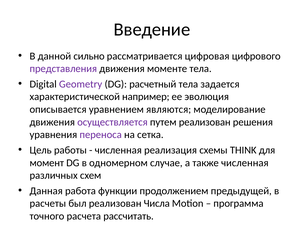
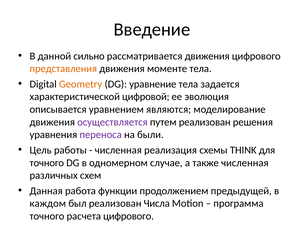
рассматривается цифровая: цифровая -> движения (207, 56)
представления colour: purple -> orange (63, 69)
Geometry colour: purple -> orange (81, 84)
расчетный: расчетный -> уравнение (153, 84)
например: например -> цифровой (146, 97)
сетка: сетка -> были (150, 135)
момент: момент -> точного (47, 163)
расчеты: расчеты -> каждом (48, 203)
расчета рассчитать: рассчитать -> цифрового (129, 216)
